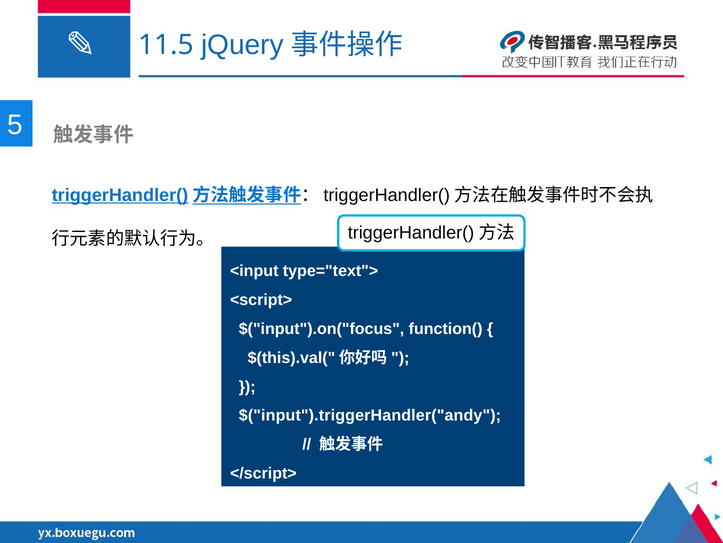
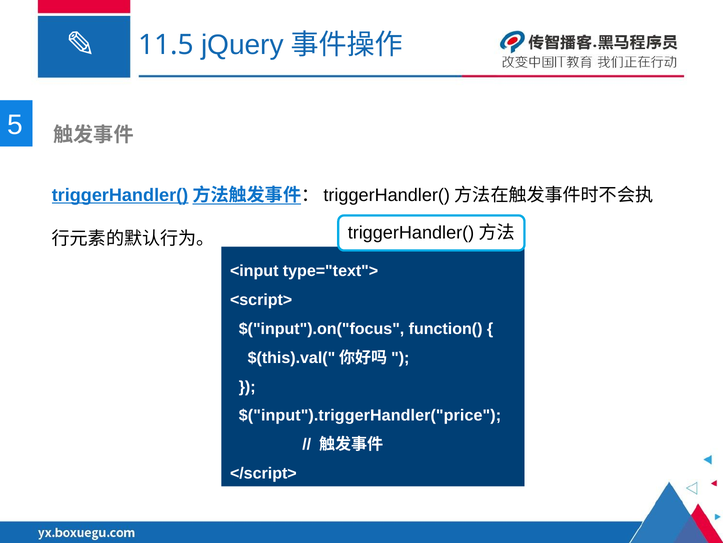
$("input").triggerHandler("andy: $("input").triggerHandler("andy -> $("input").triggerHandler("price (370, 415)
